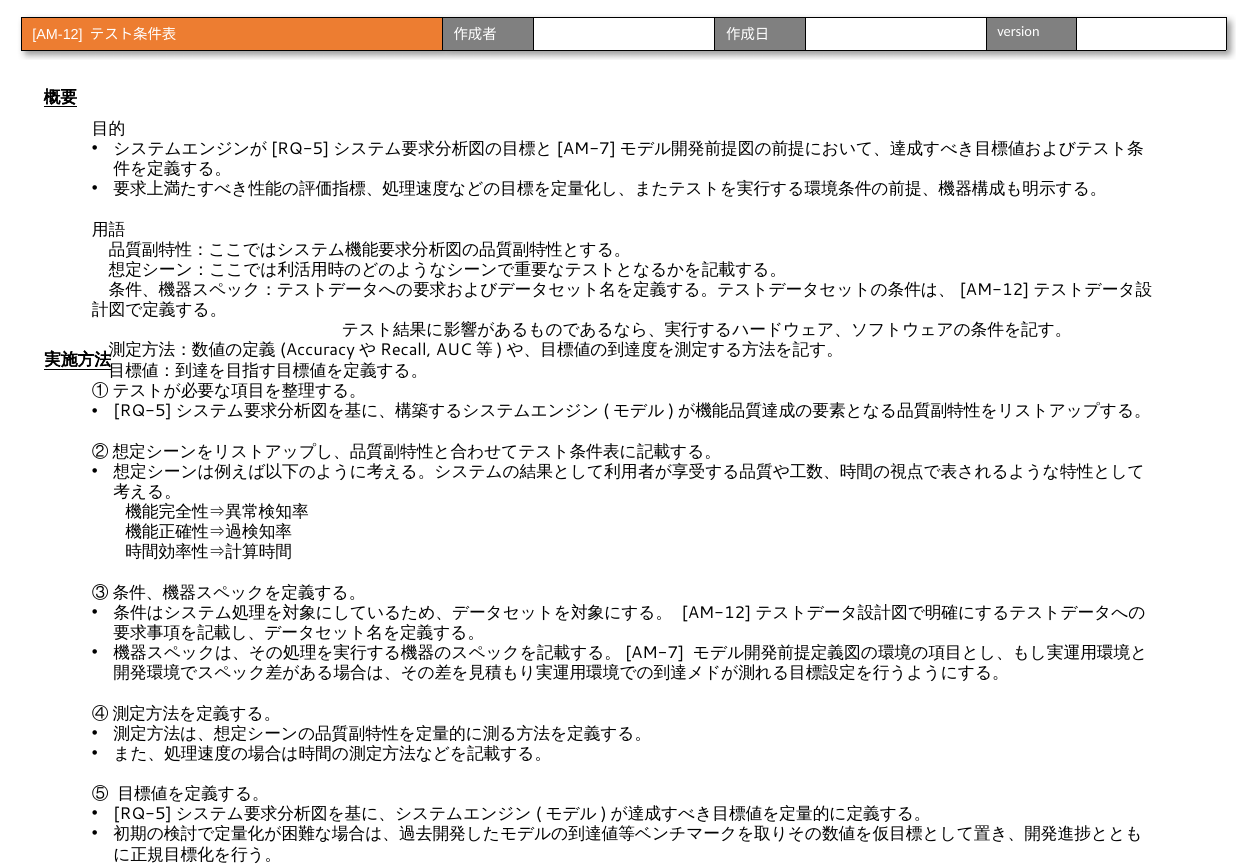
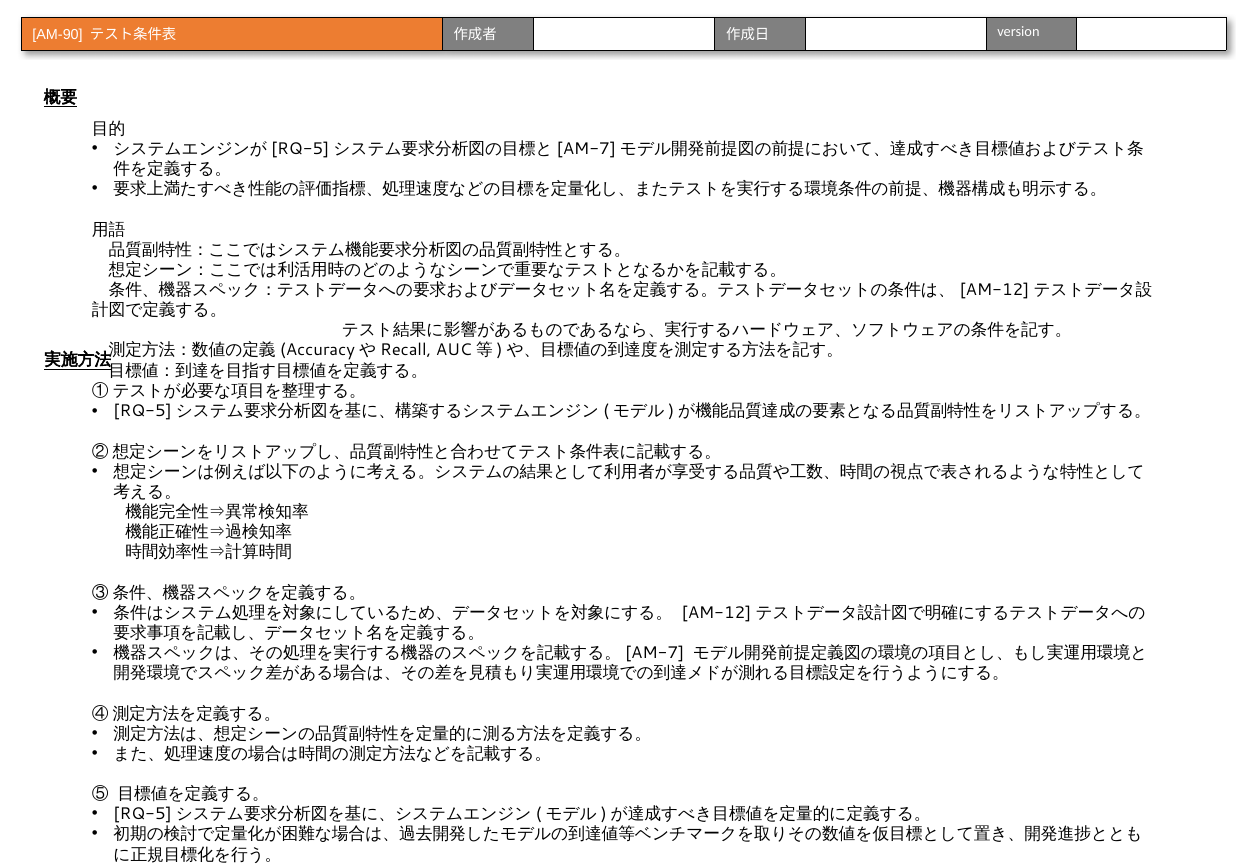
AM-12: AM-12 -> AM-90 (58, 35)
